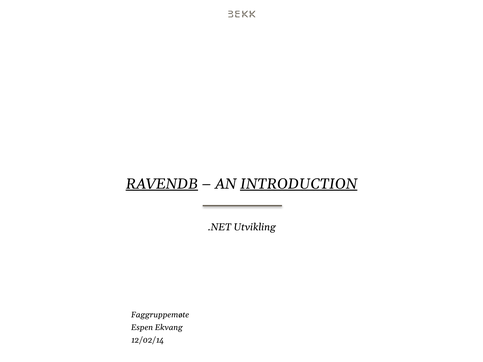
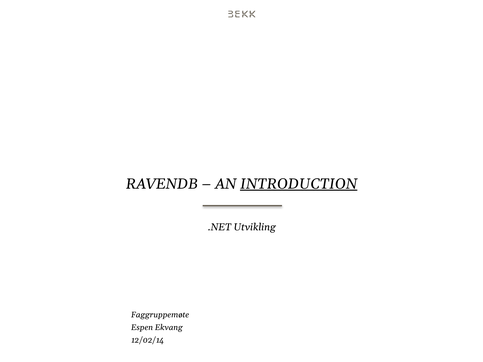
RAVENDB underline: present -> none (162, 184)
